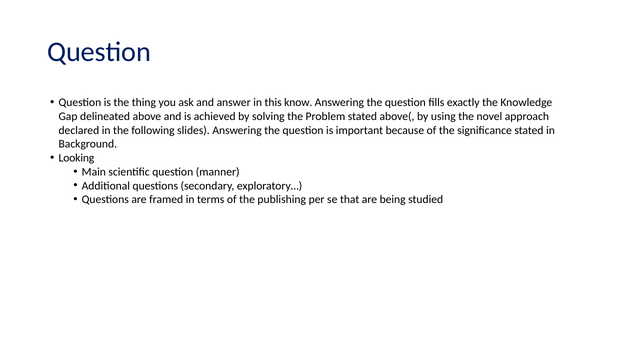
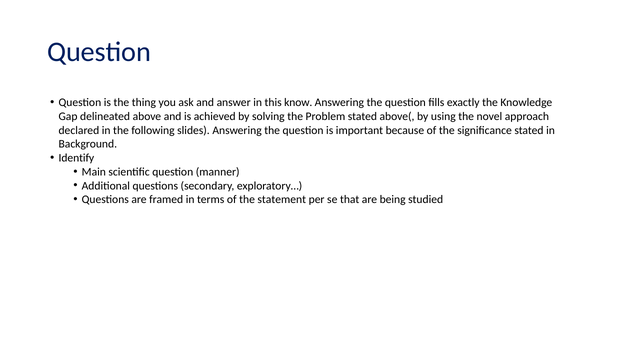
Looking: Looking -> Identify (76, 158)
publishing: publishing -> statement (282, 200)
